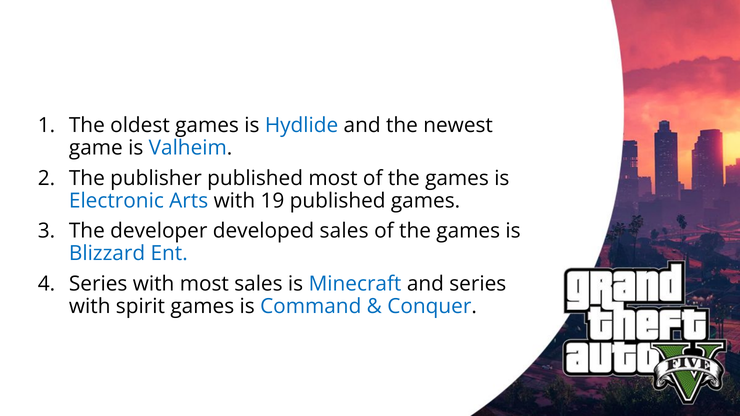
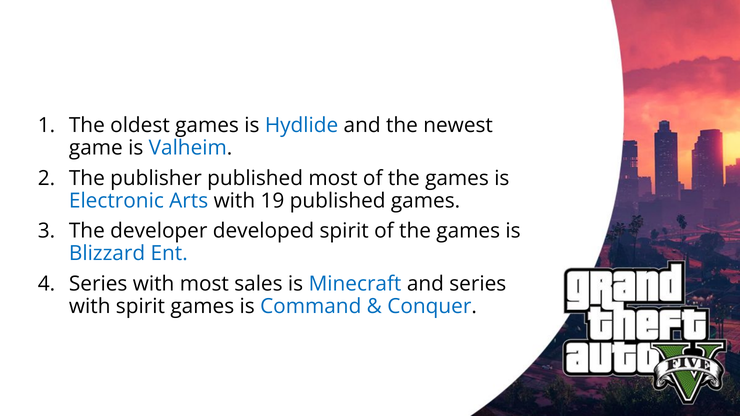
developed sales: sales -> spirit (344, 231)
